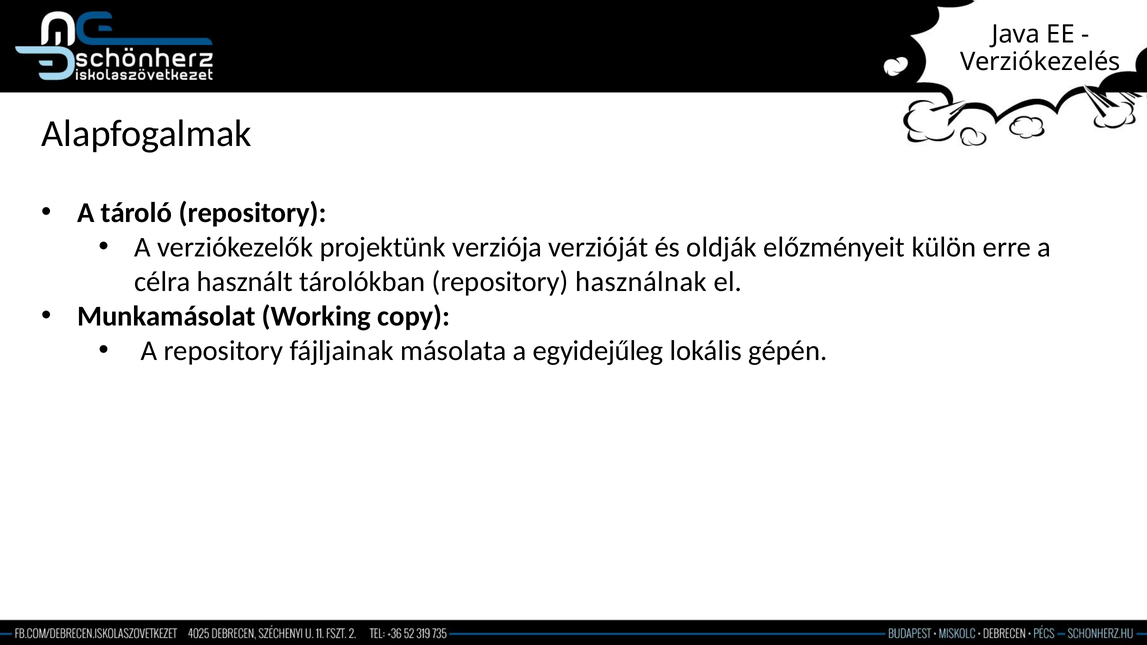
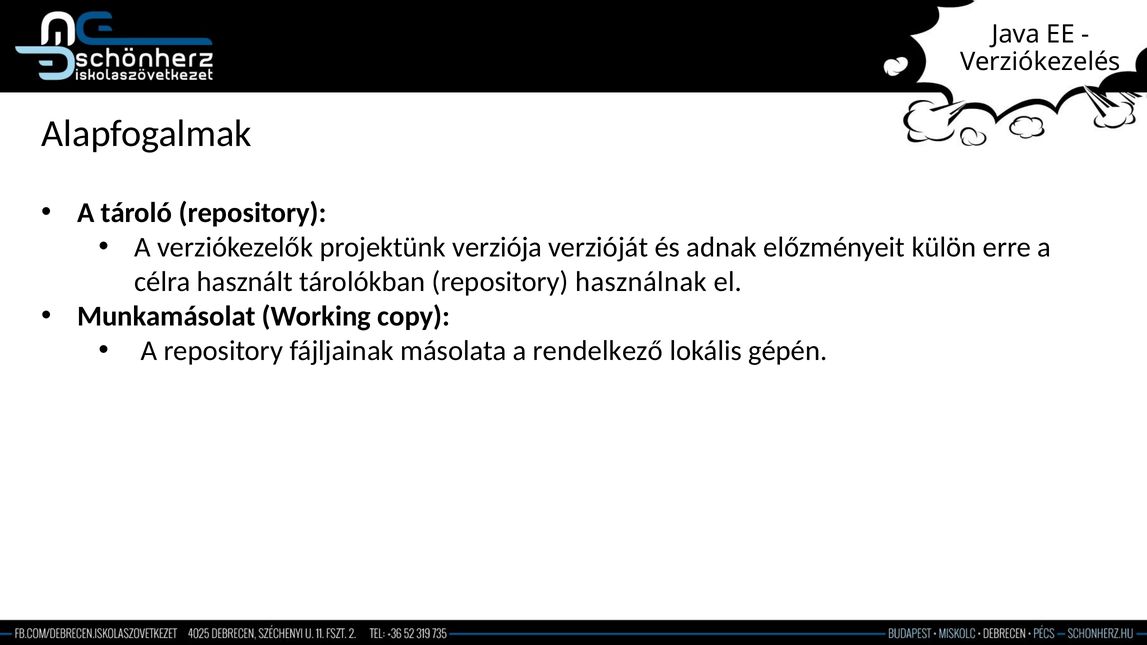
oldják: oldják -> adnak (722, 247)
egyidejűleg: egyidejűleg -> rendelkező (598, 351)
